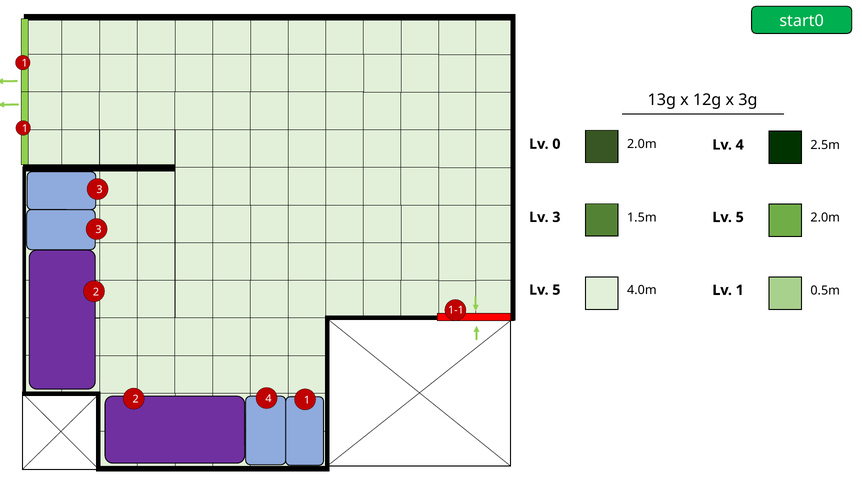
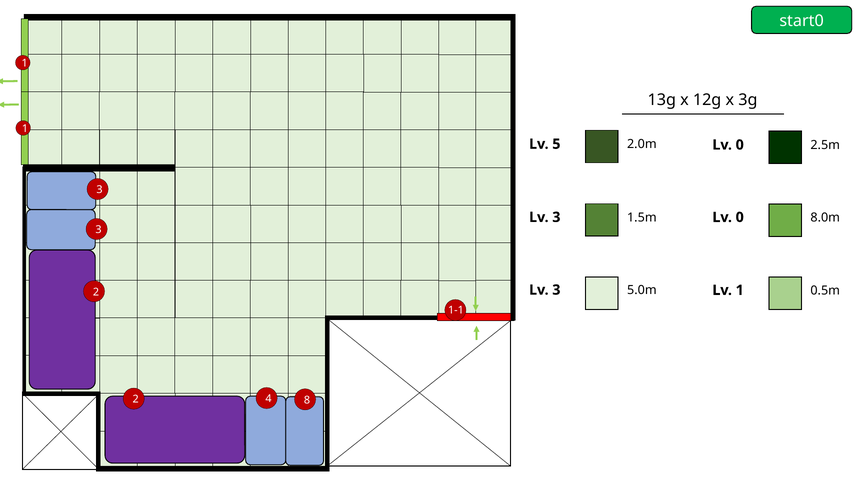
0: 0 -> 5 (556, 144)
4: 4 -> 0 (740, 145)
2.0m: 2.0m -> 8.0m (825, 217)
5: 5 -> 0 (740, 217)
4.0m: 4.0m -> 5.0m (642, 290)
5: 5 -> 3 (556, 290)
4 1: 1 -> 8 (307, 400)
